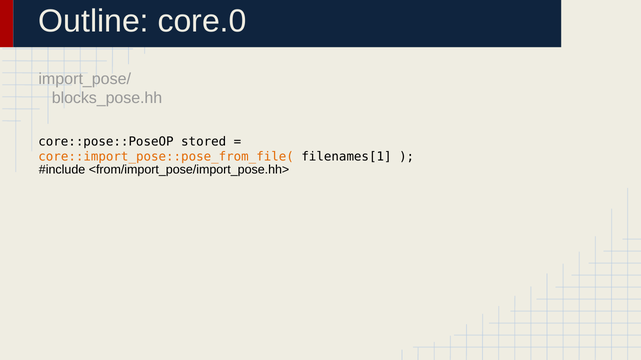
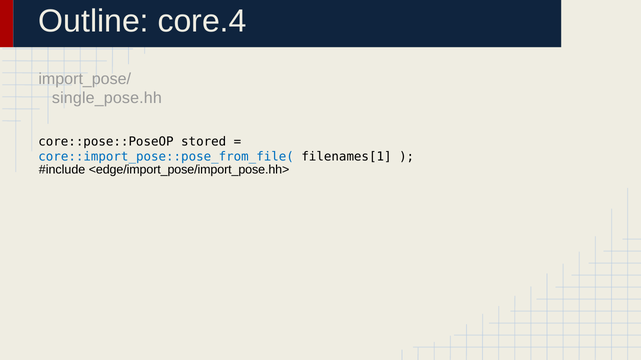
core.0: core.0 -> core.4 (202, 21)
blocks_pose.hh: blocks_pose.hh -> single_pose.hh (107, 98)
core::import_pose::pose_from_file( colour: orange -> blue (166, 157)
<from/import_pose/import_pose.hh>: <from/import_pose/import_pose.hh> -> <edge/import_pose/import_pose.hh> (189, 170)
